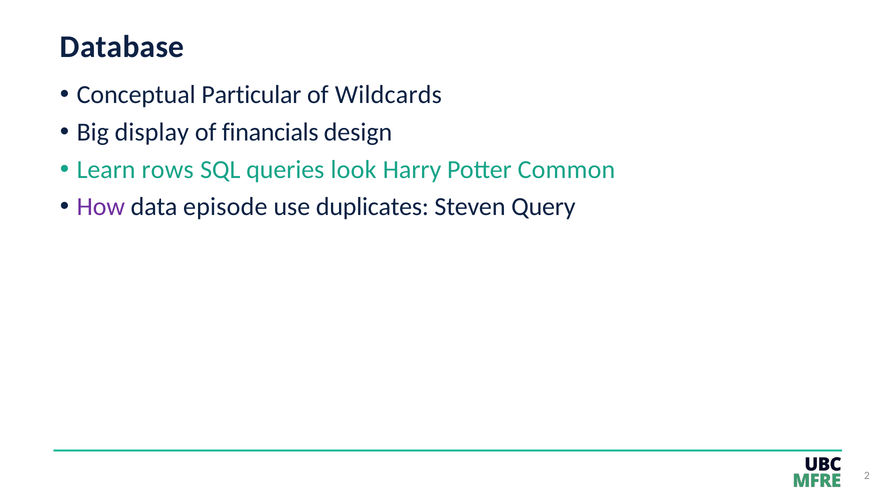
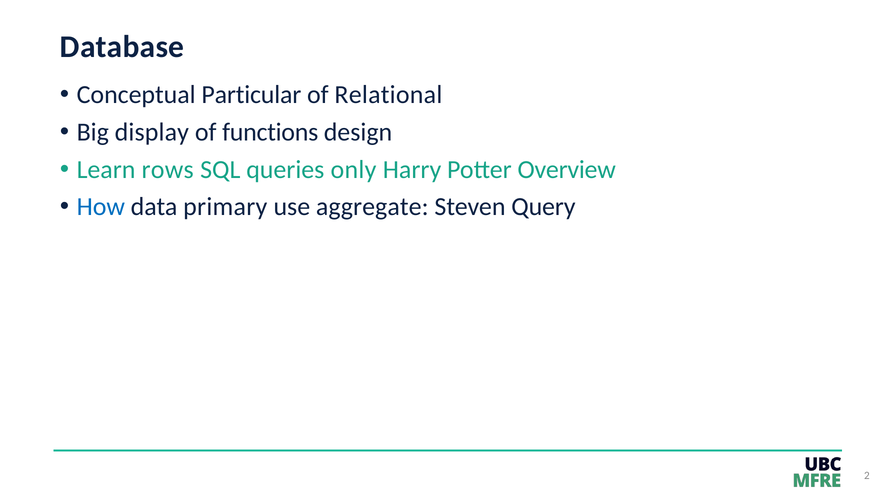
Wildcards: Wildcards -> Relational (388, 95)
financials: financials -> functions (270, 132)
look: look -> only (353, 169)
Common: Common -> Overview (567, 169)
How colour: purple -> blue (101, 207)
episode: episode -> primary (225, 207)
duplicates: duplicates -> aggregate (372, 207)
